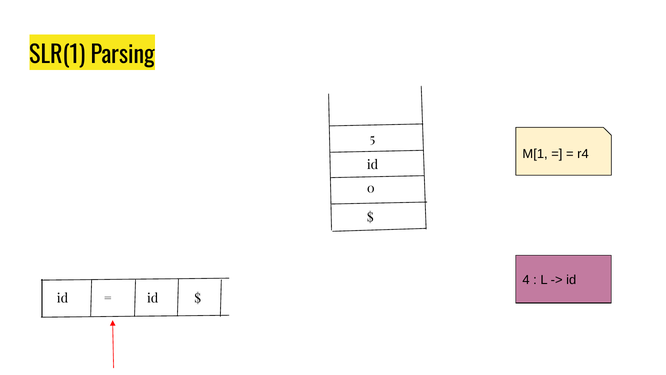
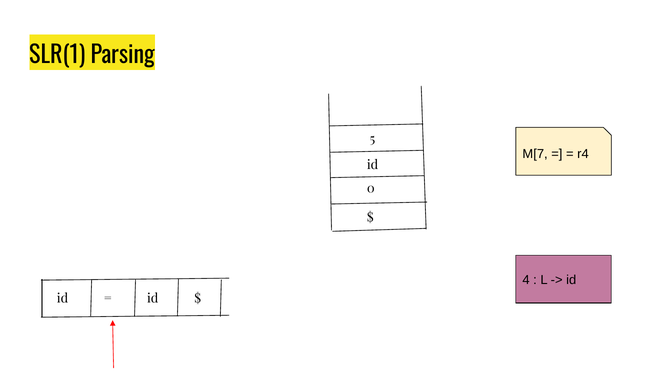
M[1: M[1 -> M[7 (535, 154)
